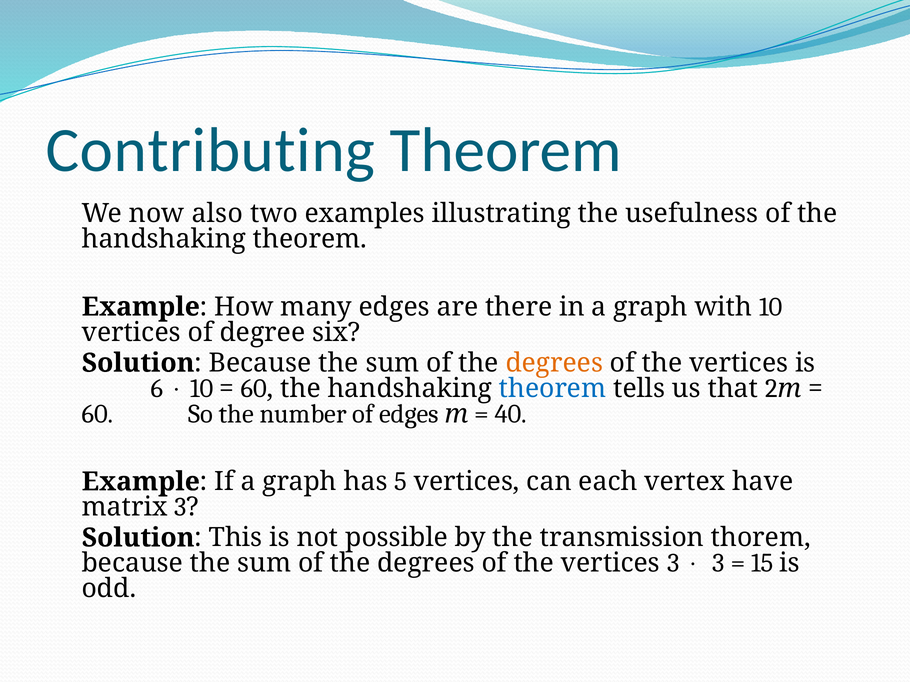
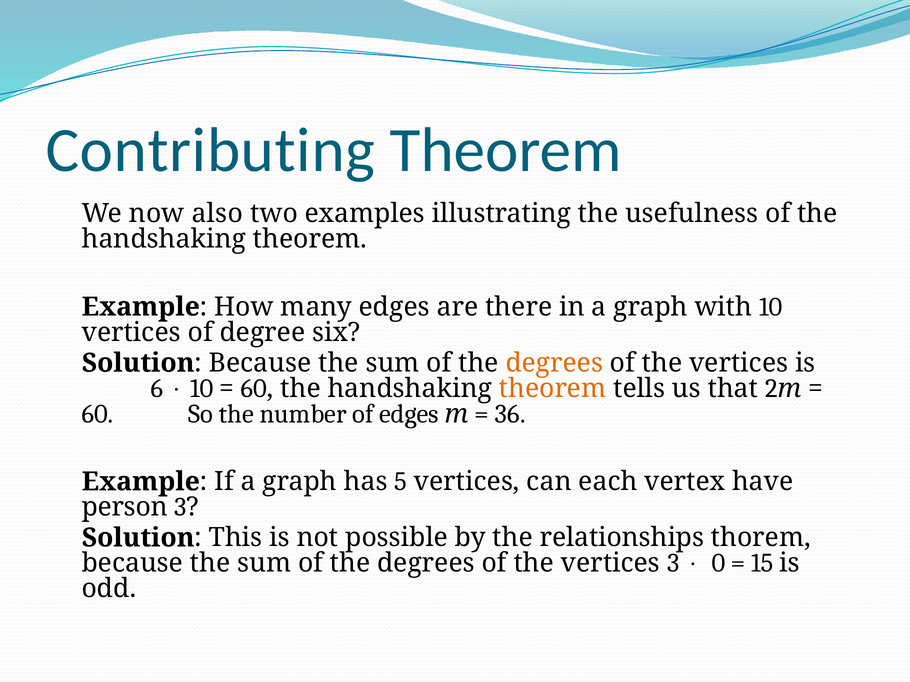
theorem colour: blue -> orange (553, 389)
40: 40 -> 36 (510, 414)
matrix: matrix -> person (125, 507)
transmission: transmission -> relationships (622, 538)
3: 3 -> 0 (719, 564)
